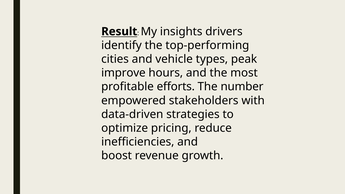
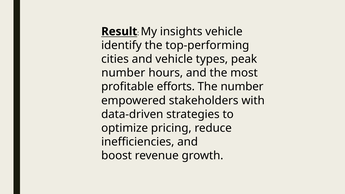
insights drivers: drivers -> vehicle (224, 32)
improve: improve -> number (123, 73)
